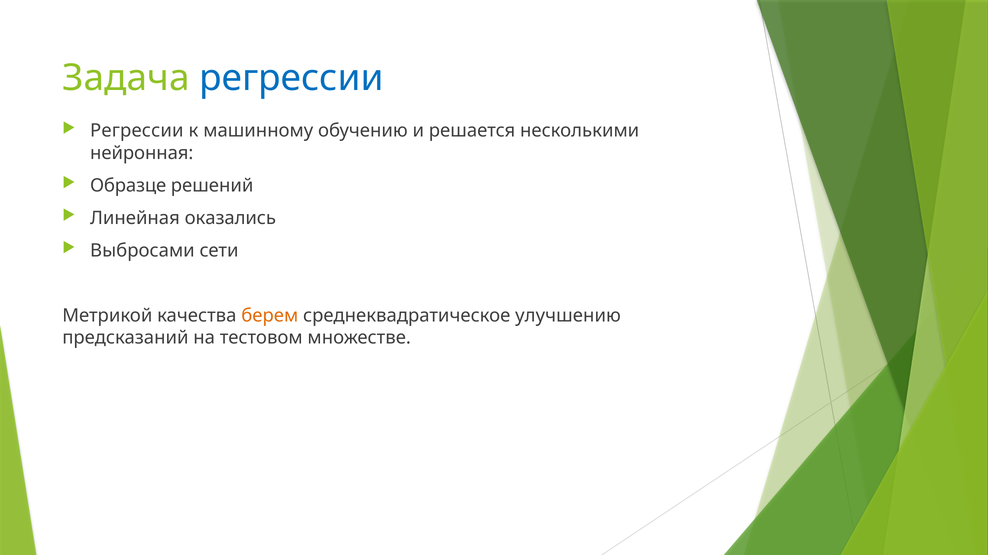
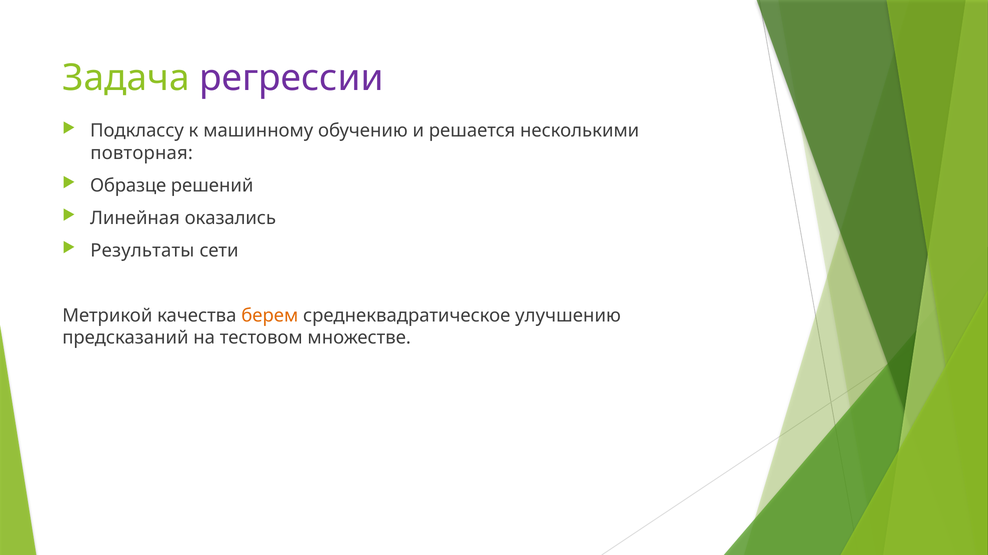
регрессии colour: blue -> purple (291, 78)
Регрессии: Регрессии -> Подклассу (137, 131)
нейронная: нейронная -> повторная (142, 153)
Выбросами: Выбросами -> Результаты (142, 251)
